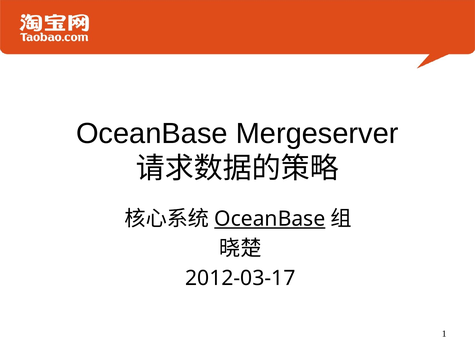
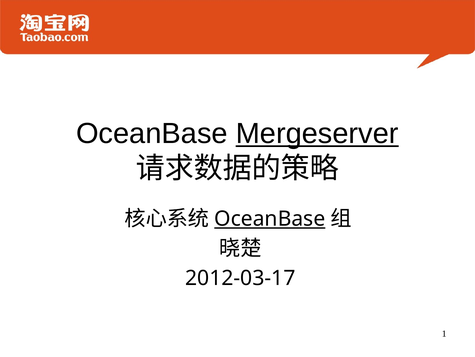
Mergeserver underline: none -> present (317, 133)
